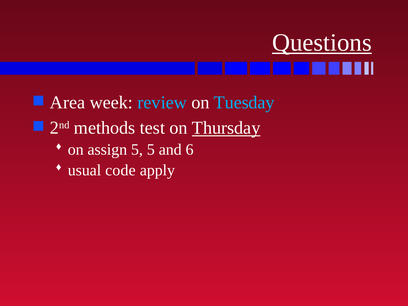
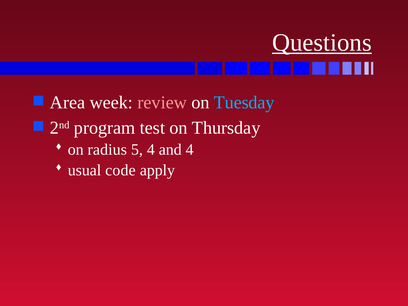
review colour: light blue -> pink (162, 103)
methods: methods -> program (105, 128)
Thursday underline: present -> none (226, 128)
assign: assign -> radius (107, 150)
5 5: 5 -> 4 (151, 150)
and 6: 6 -> 4 (190, 150)
